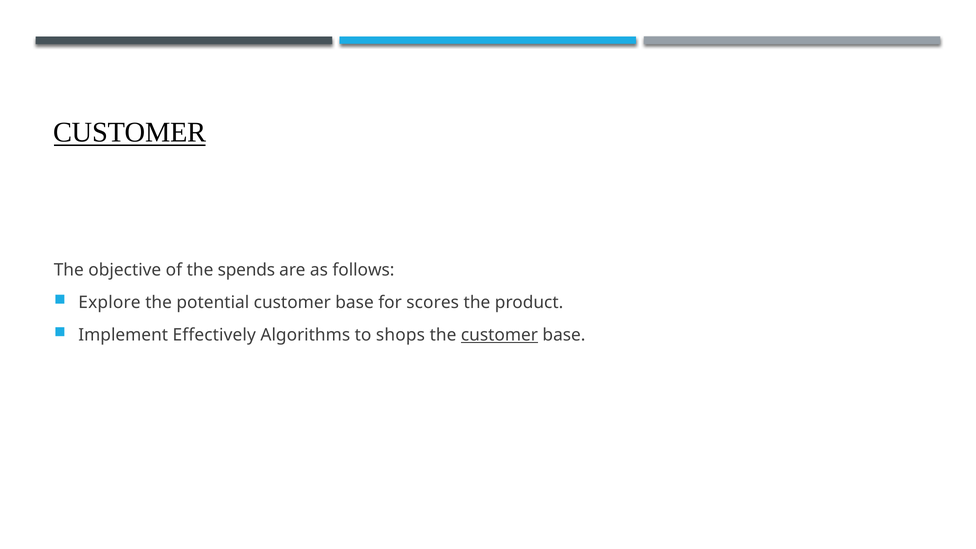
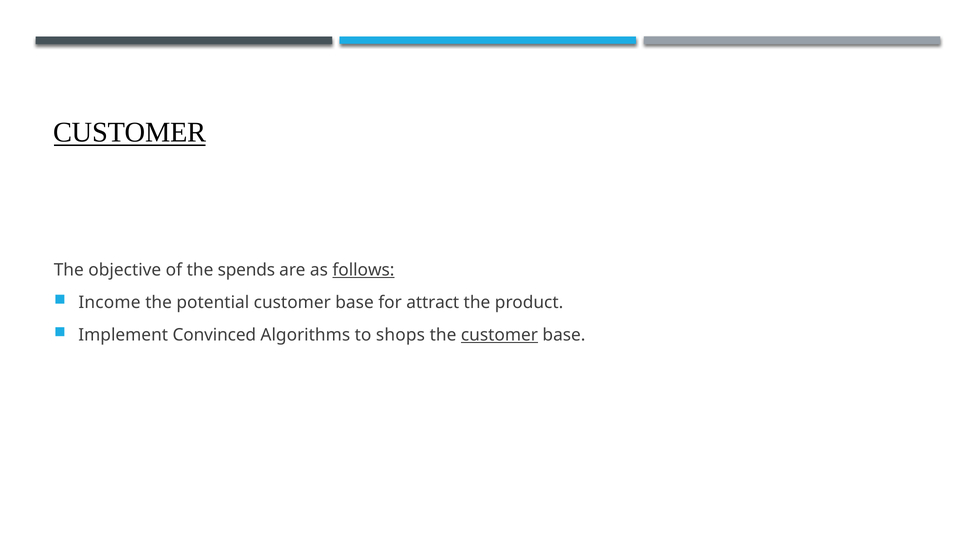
follows underline: none -> present (363, 270)
Explore: Explore -> Income (109, 303)
scores: scores -> attract (433, 303)
Effectively: Effectively -> Convinced (214, 335)
